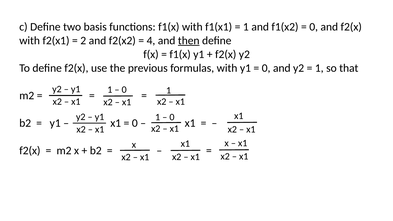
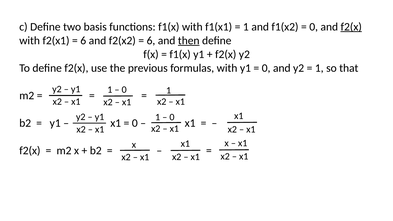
f2(x underline: none -> present (351, 27)
2: 2 -> 6 (83, 41)
4: 4 -> 6 (151, 41)
